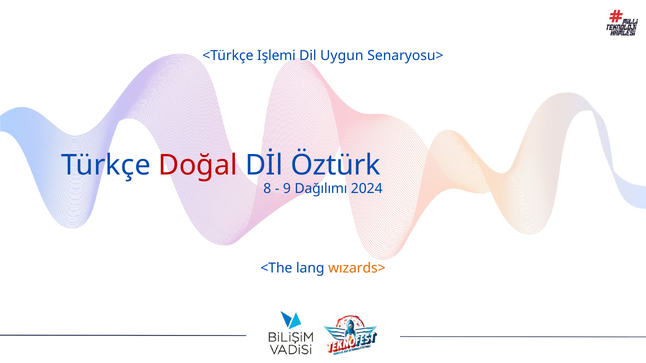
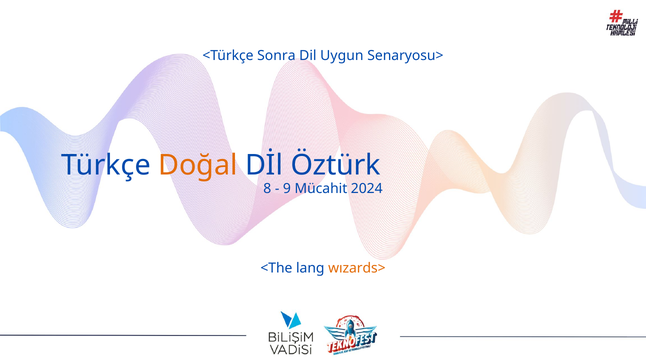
Işlemi: Işlemi -> Sonra (276, 56)
Doğal colour: red -> orange (198, 165)
Dağılımı: Dağılımı -> Mücahit (321, 189)
